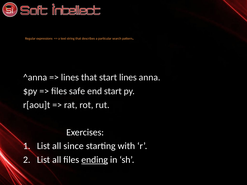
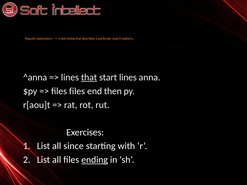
that underline: none -> present (89, 78)
files safe: safe -> files (77, 91)
end start: start -> then (113, 91)
